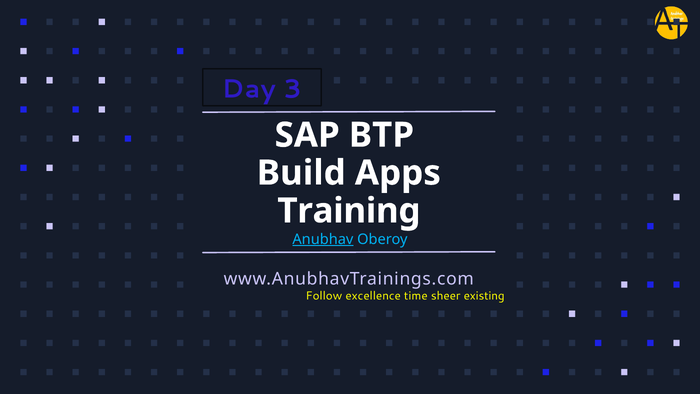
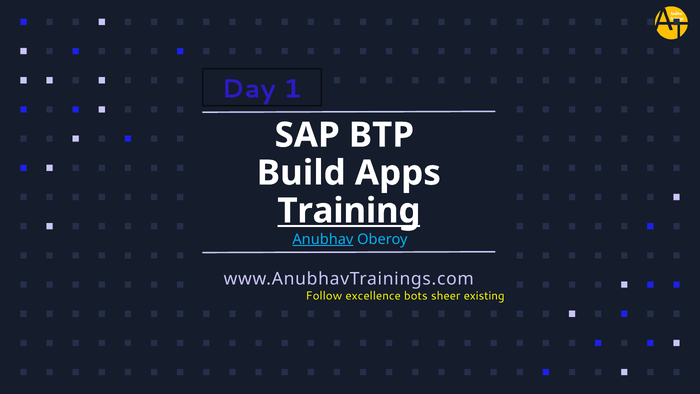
3: 3 -> 1 (293, 89)
Training underline: none -> present (349, 211)
time: time -> bots (416, 296)
